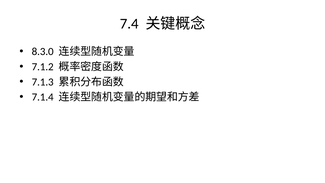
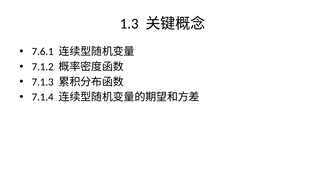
7.4: 7.4 -> 1.3 (129, 24)
8.3.0: 8.3.0 -> 7.6.1 (43, 52)
